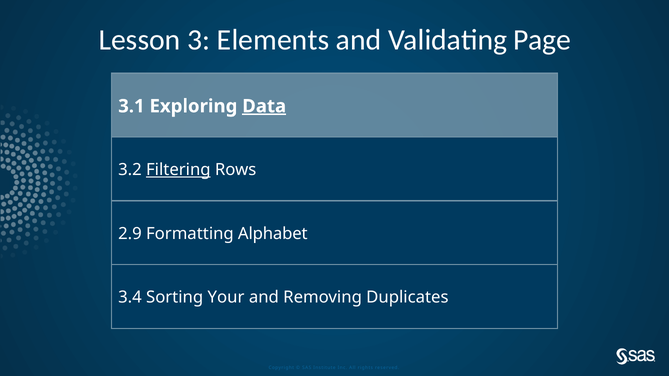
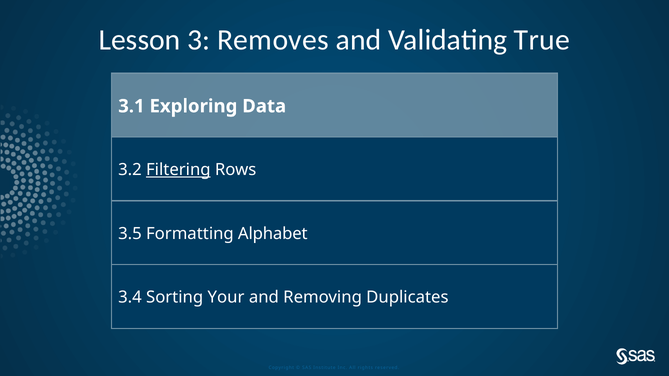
Elements: Elements -> Removes (273, 40)
Page: Page -> True (542, 40)
Data underline: present -> none (264, 106)
2.9: 2.9 -> 3.5 (130, 234)
